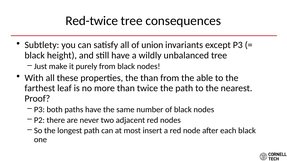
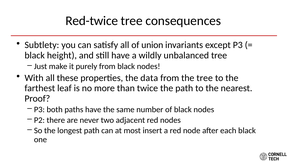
the than: than -> data (149, 78)
the able: able -> tree (205, 78)
